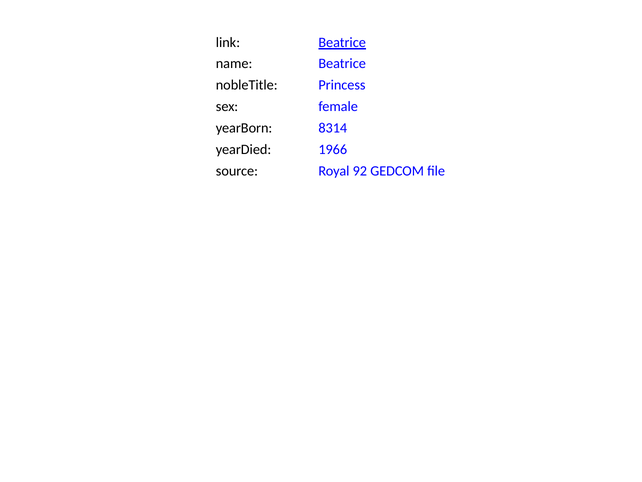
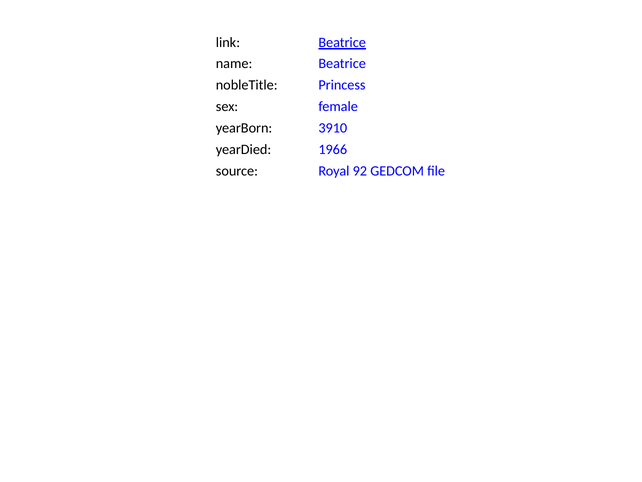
8314: 8314 -> 3910 (333, 128)
